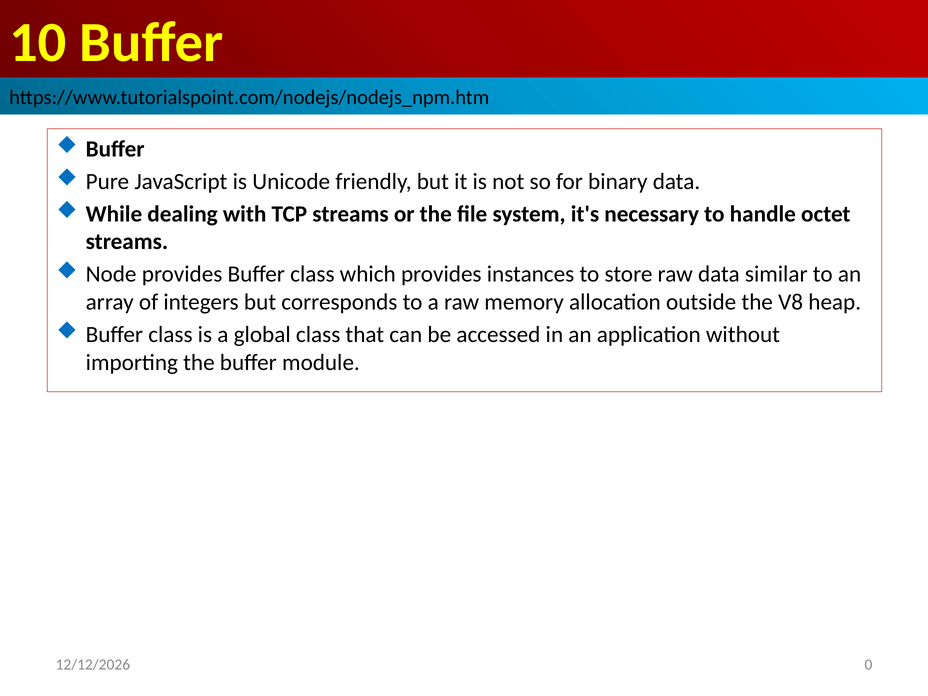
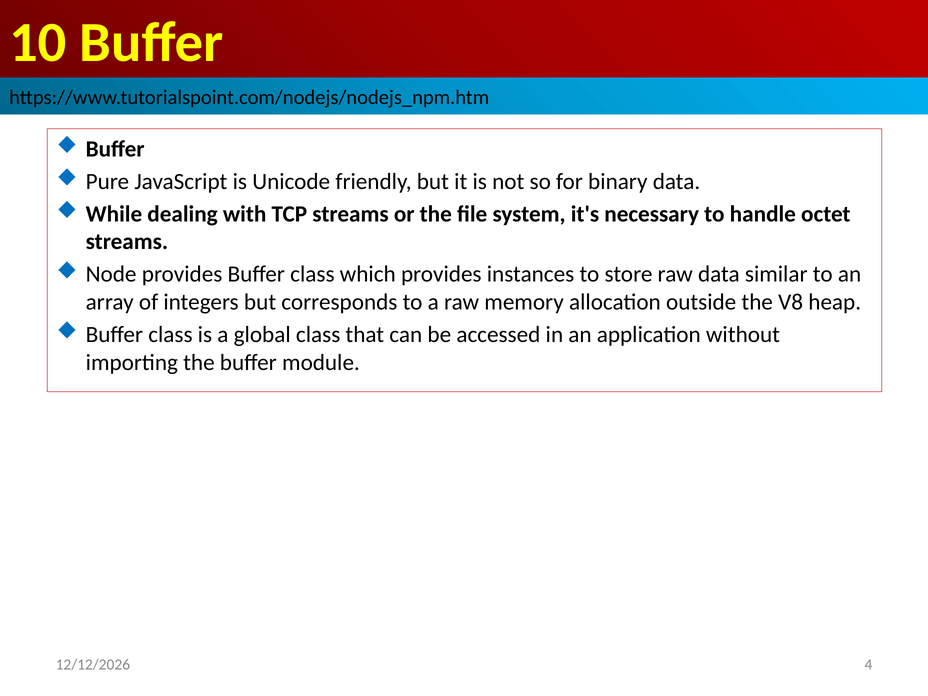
0: 0 -> 4 (868, 665)
